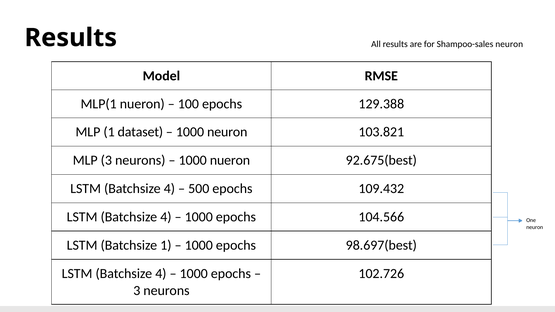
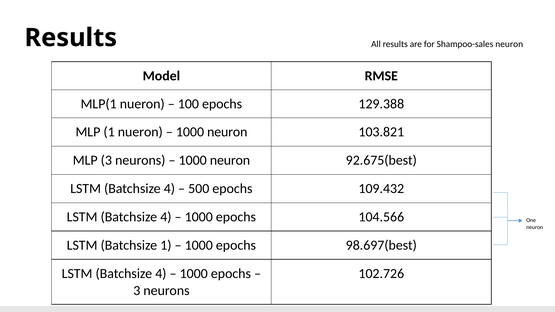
1 dataset: dataset -> nueron (140, 132)
nueron: nueron -> neuron (230, 160)
